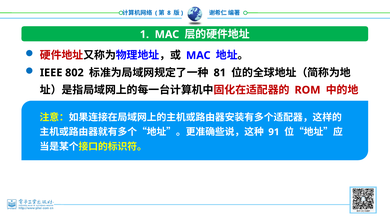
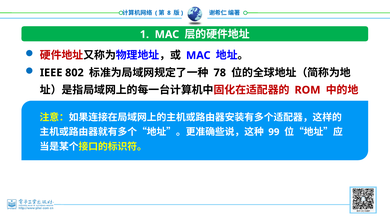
81: 81 -> 78 (220, 73)
91: 91 -> 99 (274, 132)
